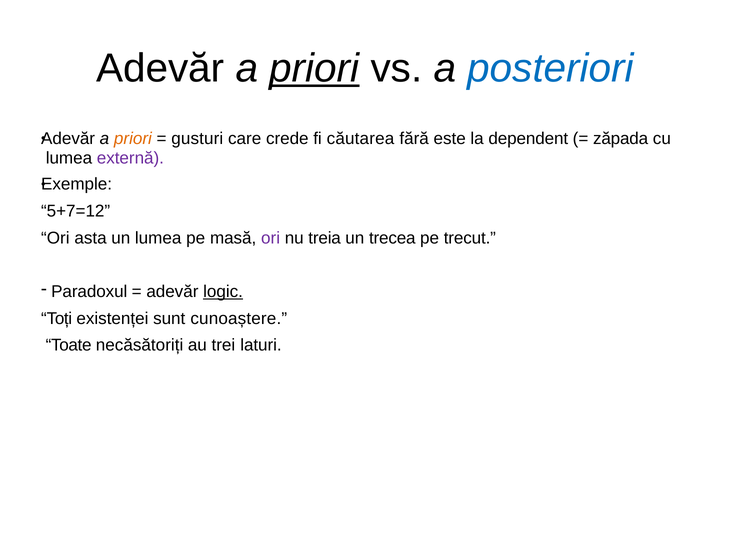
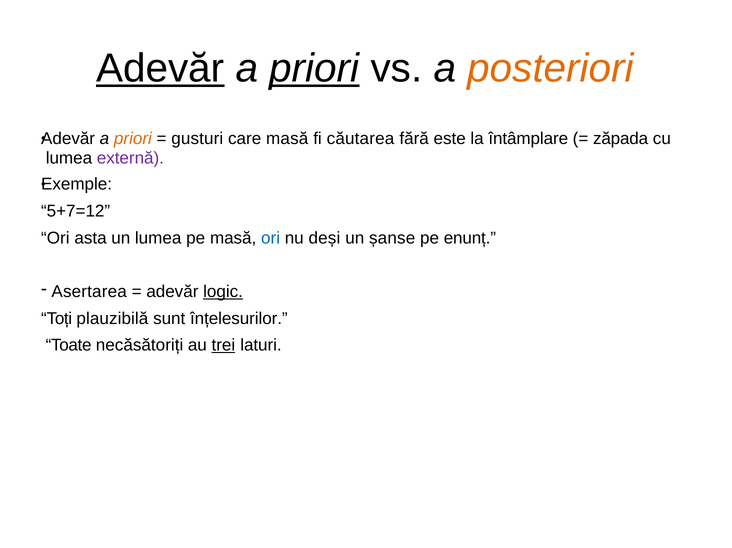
Adevăr underline: none -> present (160, 68)
posteriori colour: blue -> orange (551, 68)
care crede: crede -> masă (287, 139)
dependent: dependent -> întâmplare (528, 139)
ori colour: purple -> blue (271, 238)
treia: treia -> deși (324, 238)
trecea: trecea -> șanse (392, 238)
trecut: trecut -> enunț (470, 238)
Paradoxul: Paradoxul -> Asertarea (89, 292)
existenței: existenței -> plauzibilă (112, 319)
cunoaștere: cunoaștere -> înțelesurilor (239, 319)
trei underline: none -> present (223, 346)
